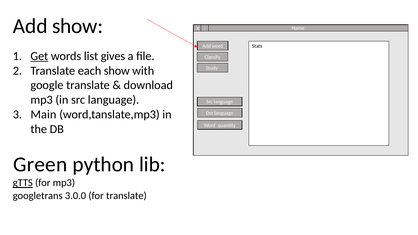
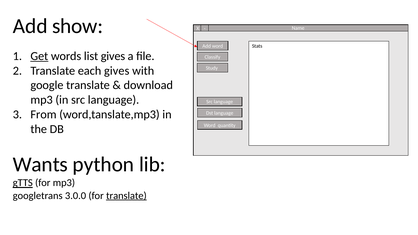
each show: show -> gives (117, 71)
Main: Main -> From (43, 115)
Green: Green -> Wants (40, 165)
translate underline: none -> present (126, 196)
